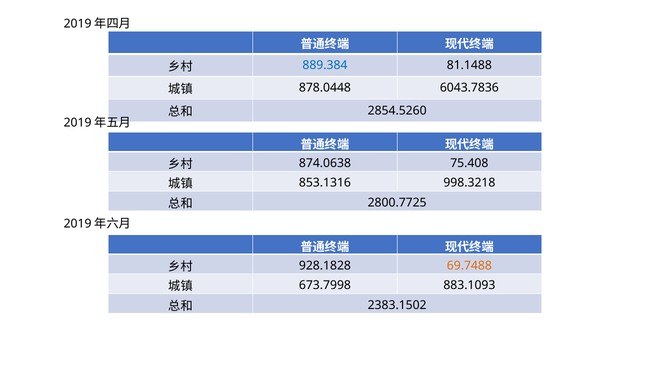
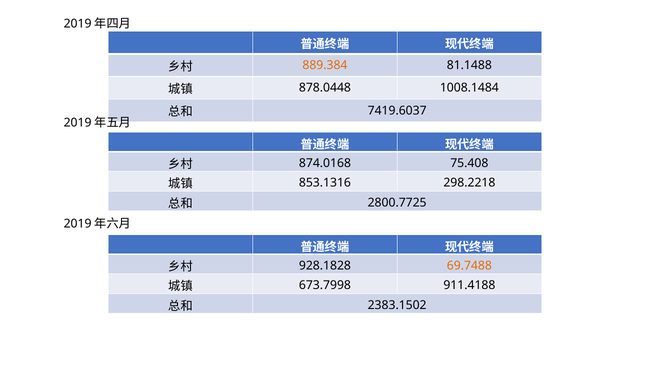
889.384 colour: blue -> orange (325, 65)
6043.7836: 6043.7836 -> 1008.1484 (469, 88)
2854.5260: 2854.5260 -> 7419.6037 (397, 110)
874.0638: 874.0638 -> 874.0168 (325, 163)
998.3218: 998.3218 -> 298.2218 (469, 183)
883.1093: 883.1093 -> 911.4188 (469, 285)
